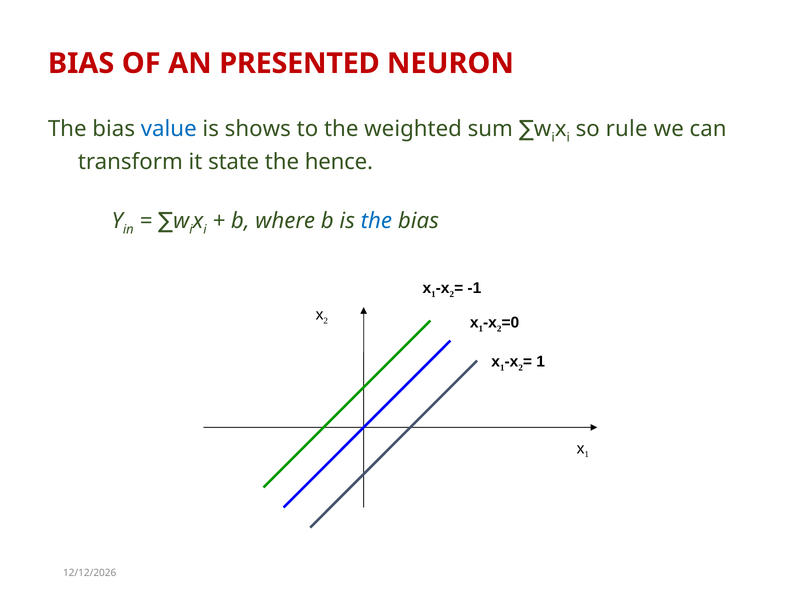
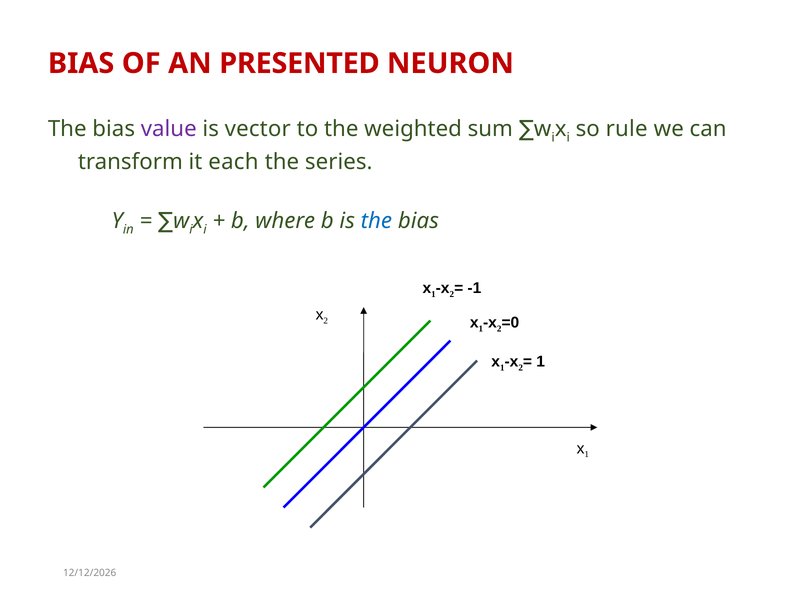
value colour: blue -> purple (169, 129)
shows: shows -> vector (258, 129)
state: state -> each (233, 162)
hence: hence -> series (339, 162)
